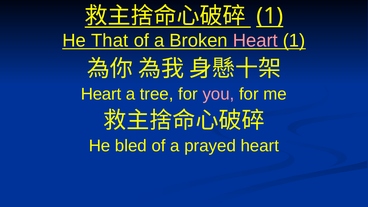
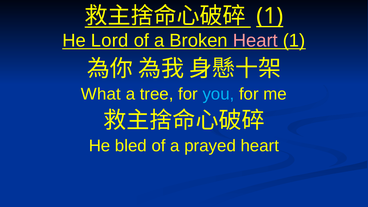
That: That -> Lord (110, 41)
Heart: Heart -> What (101, 94)
you colour: pink -> light blue (218, 94)
